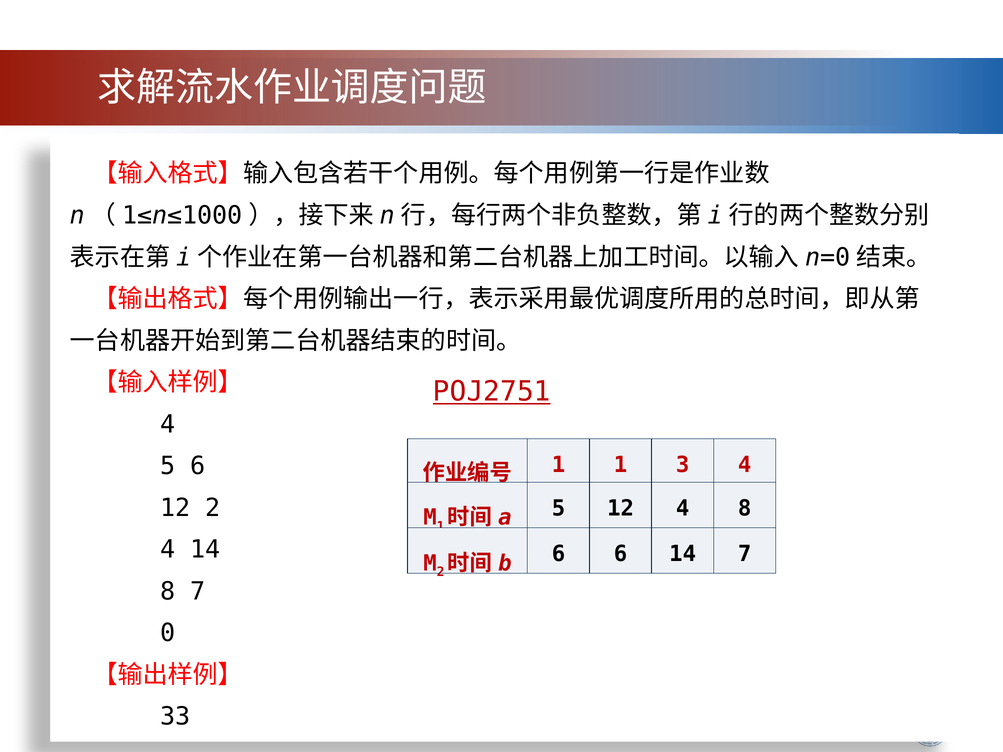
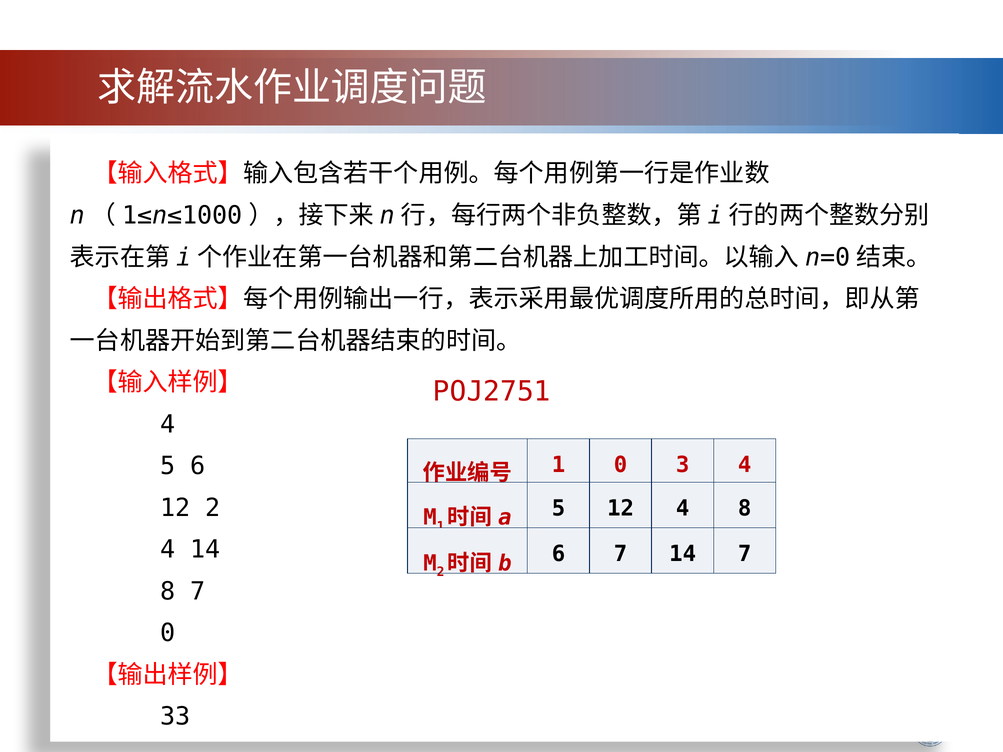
POJ2751 underline: present -> none (492, 392)
1 1: 1 -> 0 (621, 465)
6 6: 6 -> 7 (621, 554)
